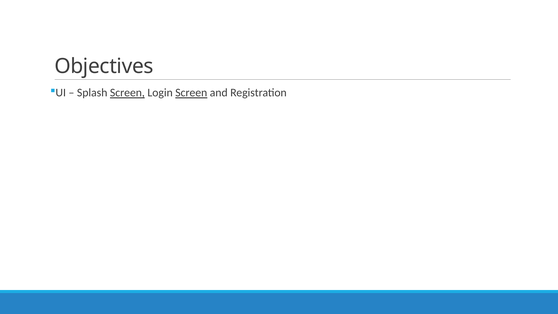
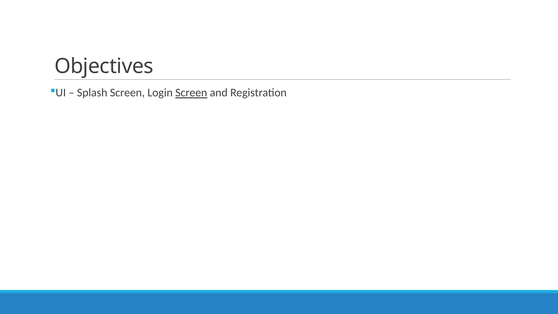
Screen underline: present -> none (127, 93)
